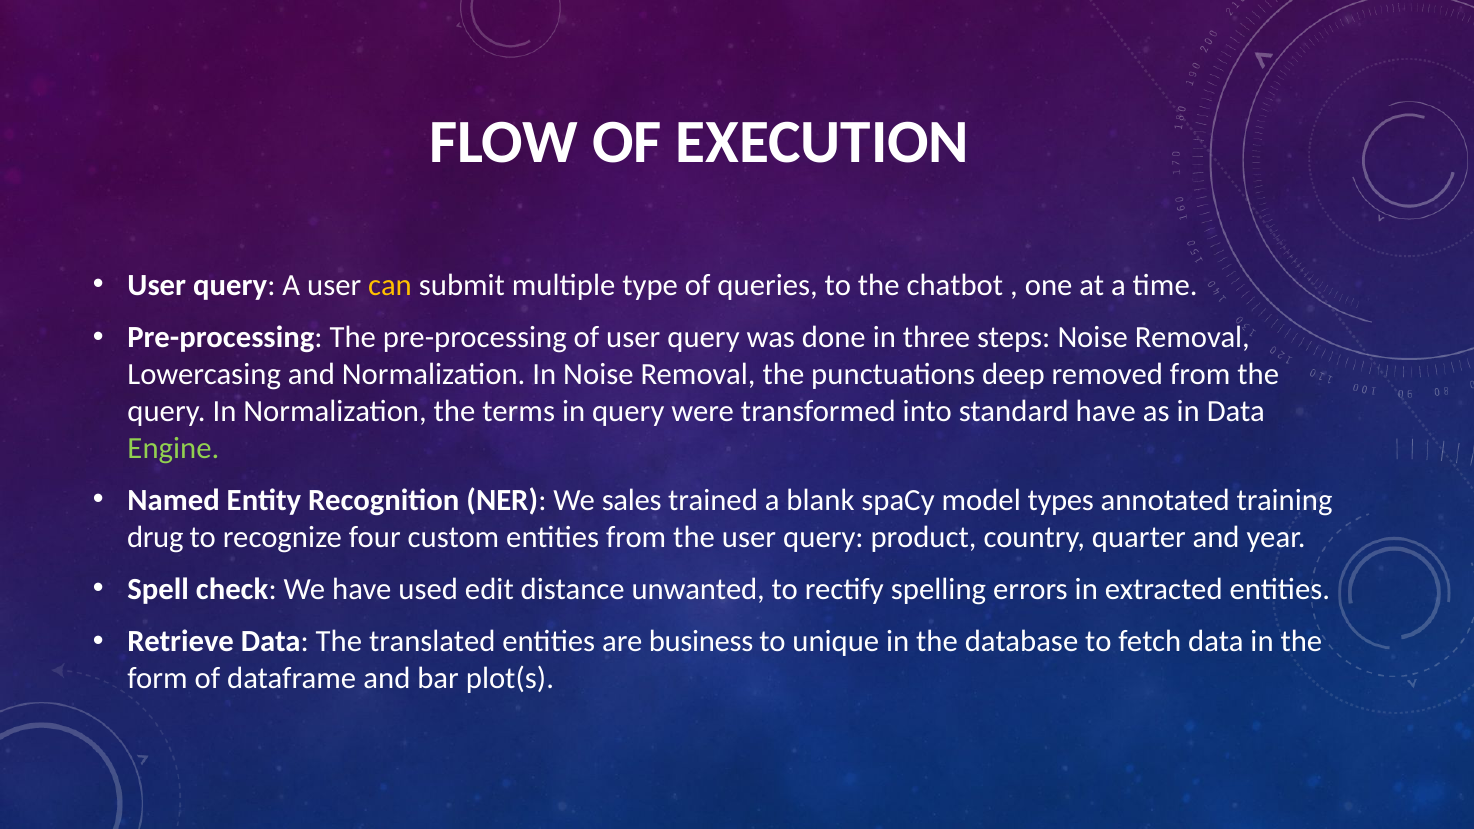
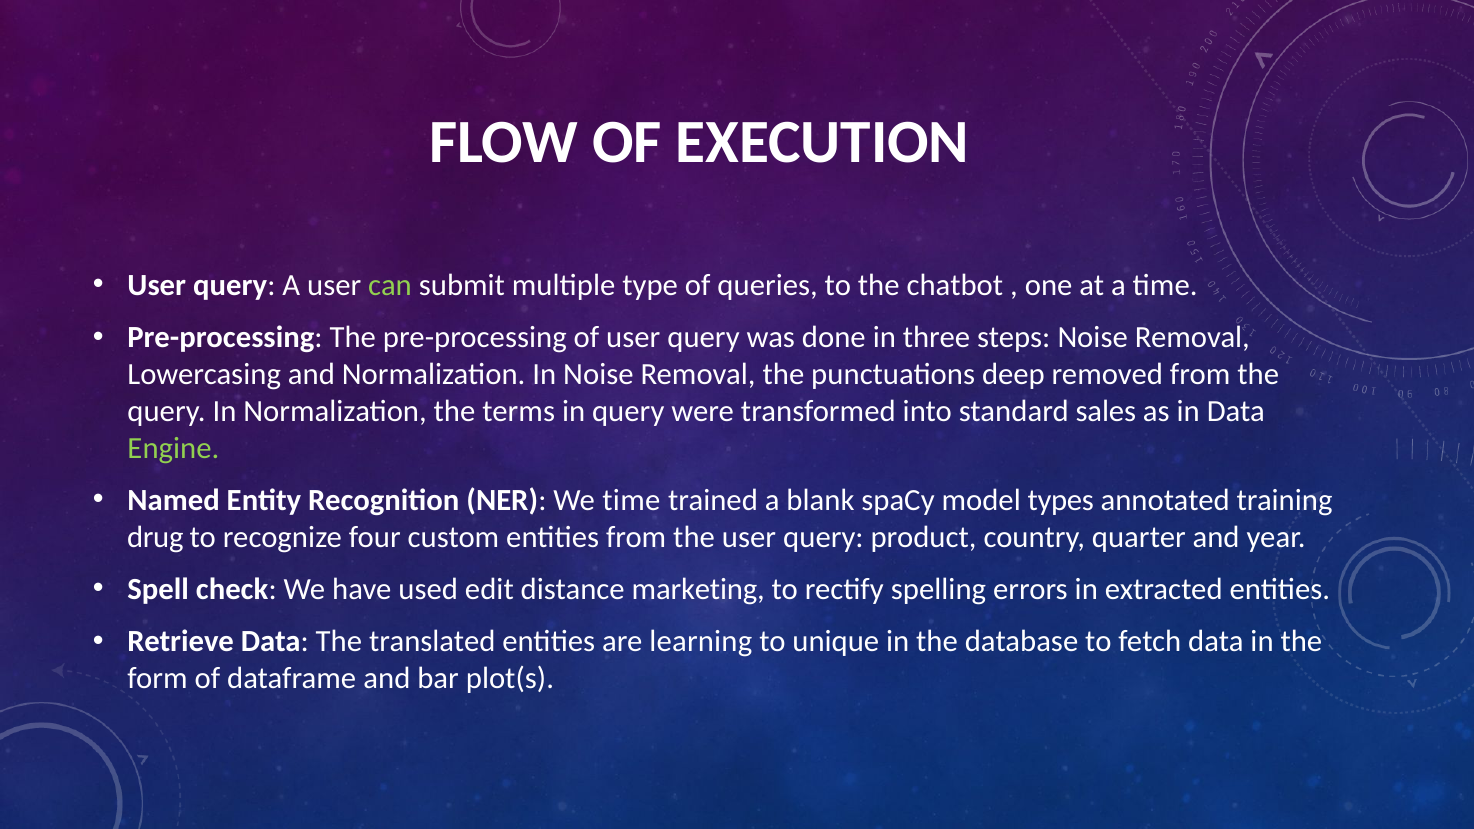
can colour: yellow -> light green (390, 285)
standard have: have -> sales (1106, 411)
We sales: sales -> time (631, 501)
unwanted: unwanted -> marketing (698, 590)
business: business -> learning (701, 642)
